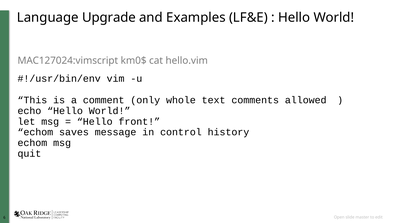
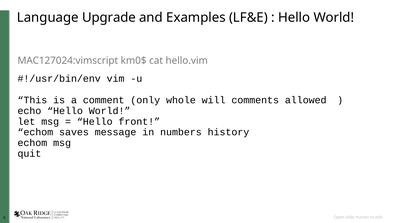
text: text -> will (214, 100)
control: control -> numbers (181, 132)
